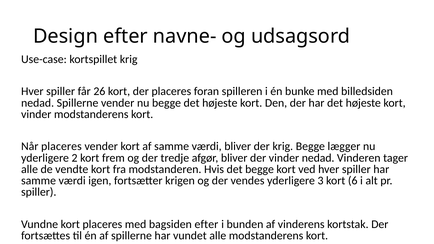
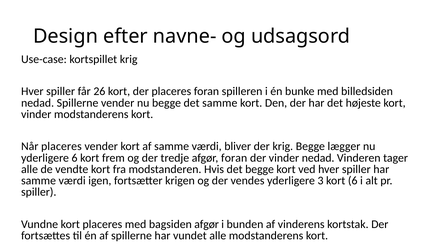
begge det højeste: højeste -> samme (220, 103)
yderligere 2: 2 -> 6 (75, 158)
afgør bliver: bliver -> foran (234, 158)
bagsiden efter: efter -> afgør (207, 224)
